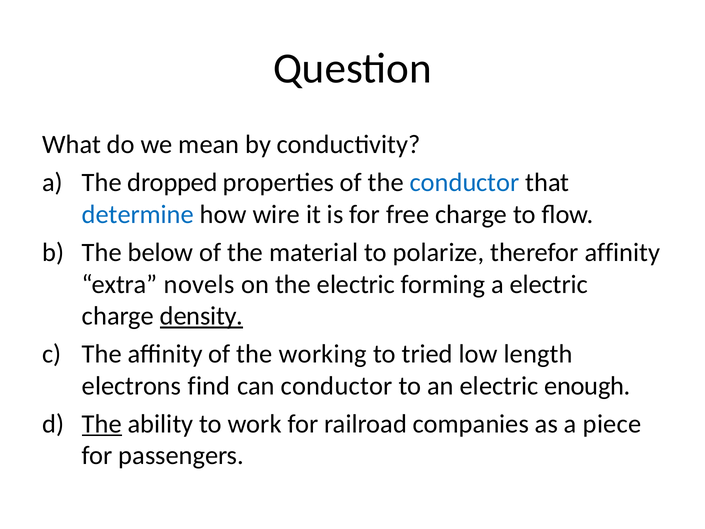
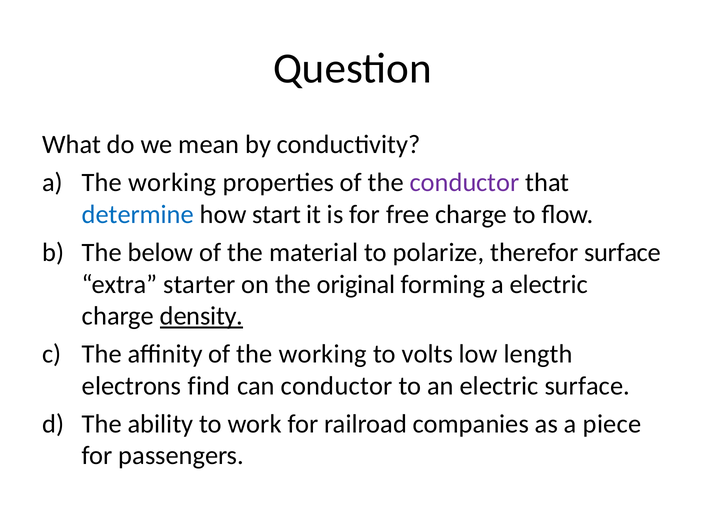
a The dropped: dropped -> working (172, 183)
conductor colour: blue -> purple (465, 183)
wire: wire -> start (276, 214)
therefor affinity: affinity -> surface (623, 252)
novels: novels -> starter (199, 284)
the electric: electric -> original (356, 284)
tried: tried -> volts (427, 354)
electric enough: enough -> surface (587, 386)
The underline: present -> none (102, 424)
